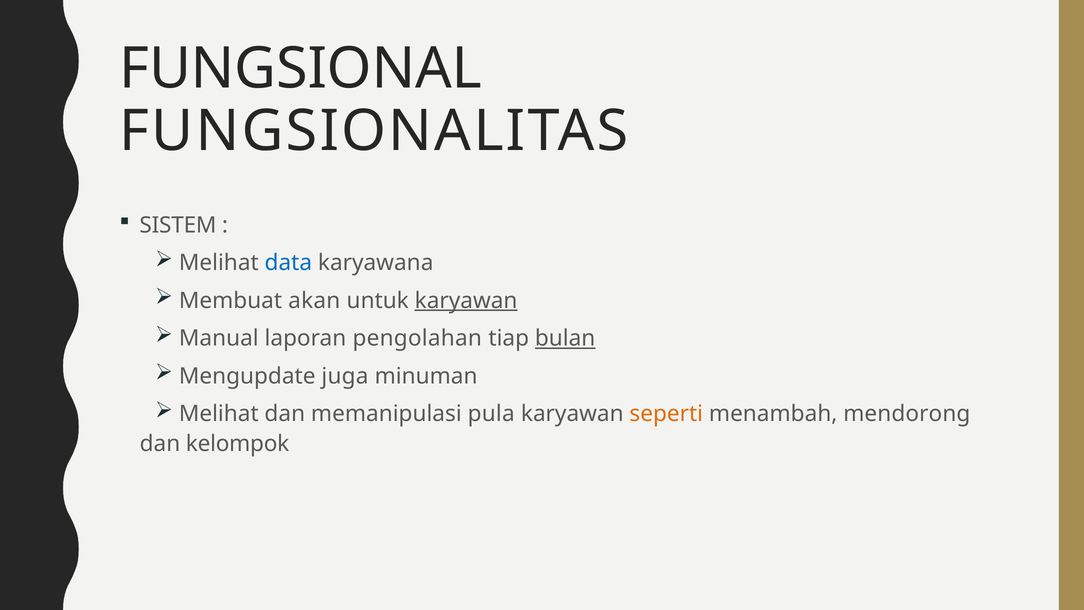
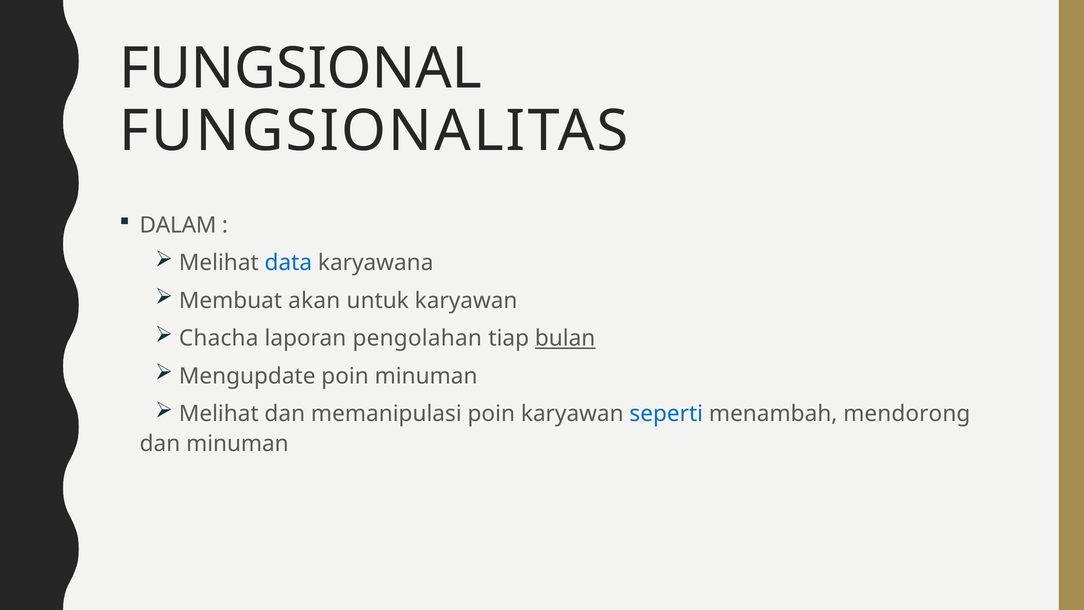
SISTEM: SISTEM -> DALAM (178, 225)
karyawan underline: present -> none (466, 301)
Manual: Manual -> Chacha (219, 338)
Mengupdate juga: juga -> poin (345, 376)
memanipulasi pula: pula -> poin (491, 414)
seperti colour: orange -> blue (666, 414)
dan kelompok: kelompok -> minuman (237, 443)
